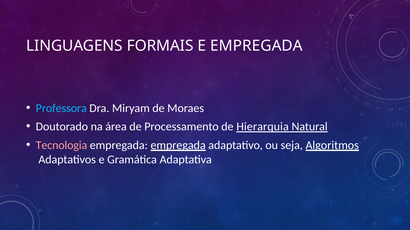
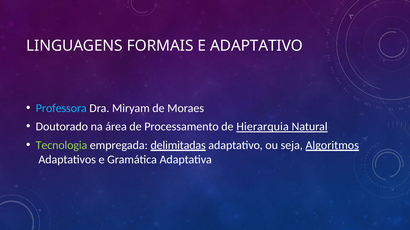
E EMPREGADA: EMPREGADA -> ADAPTATIVO (257, 46)
Tecnologia colour: pink -> light green (61, 146)
empregada empregada: empregada -> delimitadas (178, 146)
